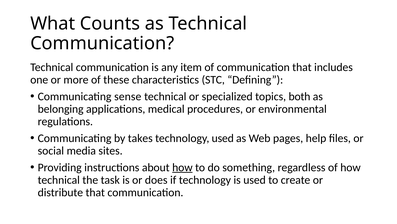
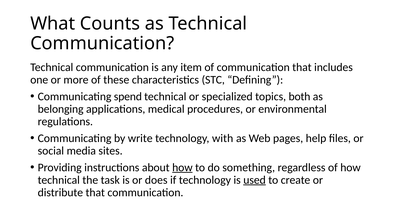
sense: sense -> spend (128, 96)
takes: takes -> write (140, 138)
technology used: used -> with (223, 138)
used underline: none -> present (255, 179)
